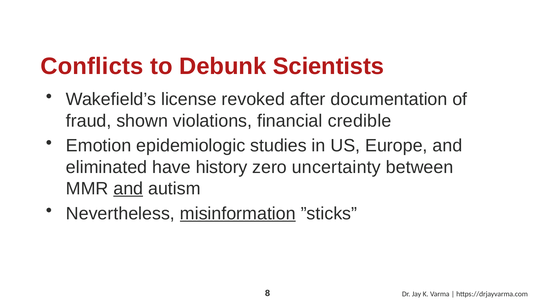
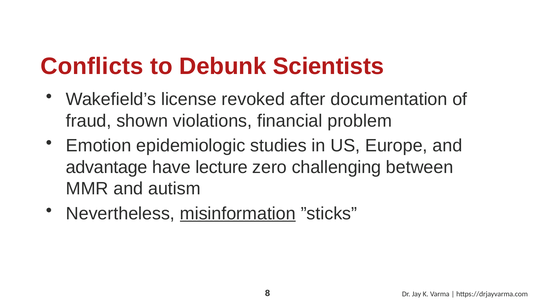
credible: credible -> problem (360, 121)
eliminated: eliminated -> advantage (107, 167)
history: history -> lecture (222, 167)
uncertainty: uncertainty -> challenging (337, 167)
and underline: present -> none (128, 189)
